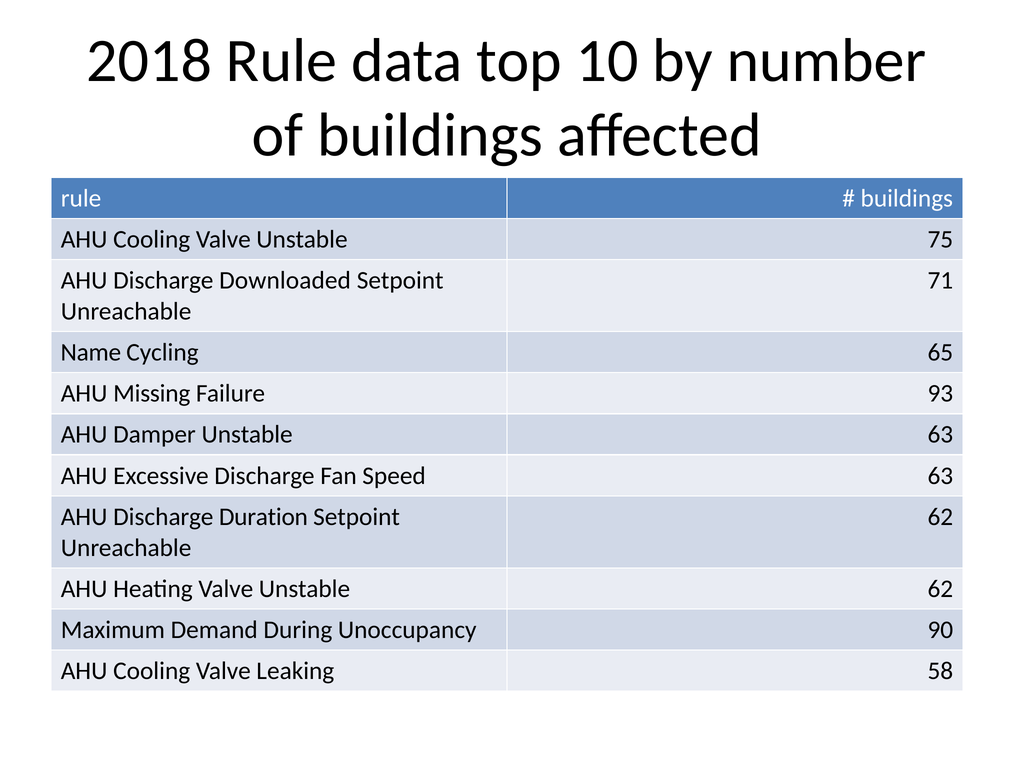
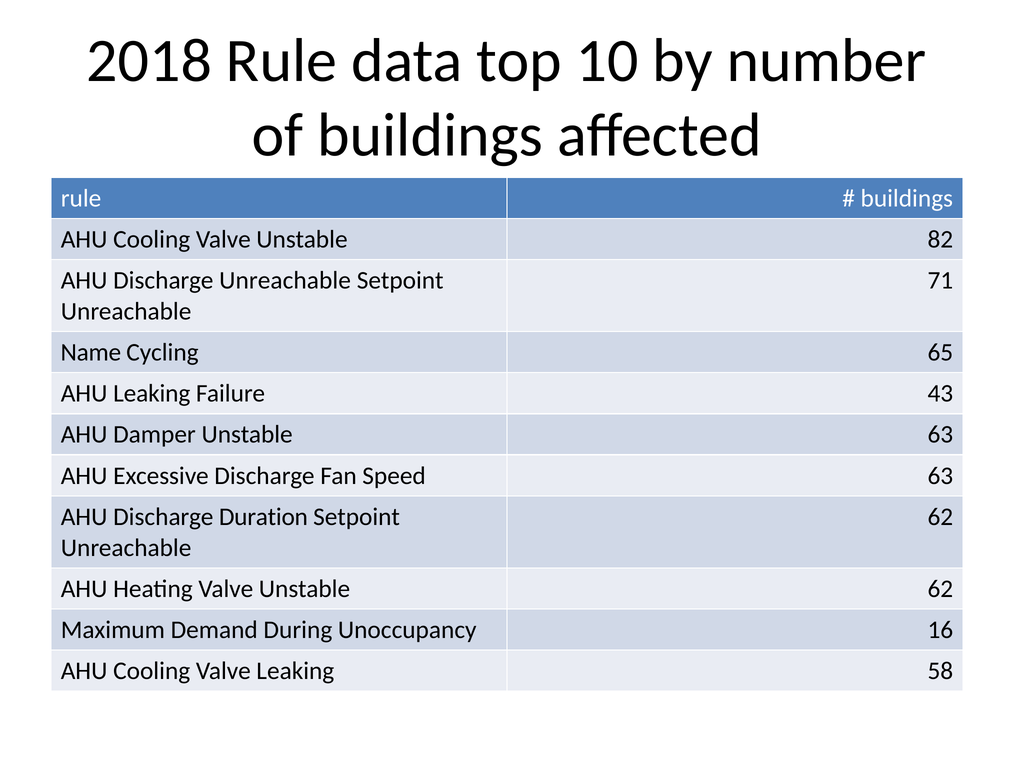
75: 75 -> 82 (940, 239)
Discharge Downloaded: Downloaded -> Unreachable (285, 281)
AHU Missing: Missing -> Leaking (152, 394)
93: 93 -> 43 (940, 394)
90: 90 -> 16 (940, 630)
